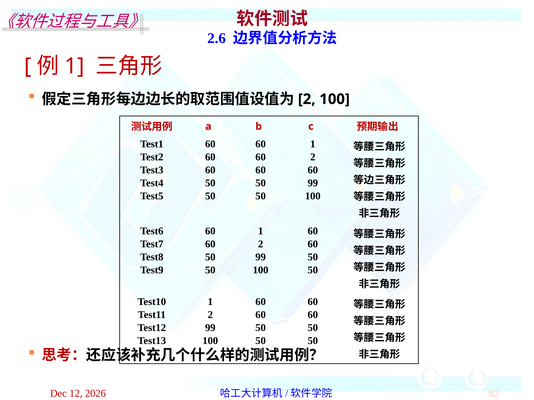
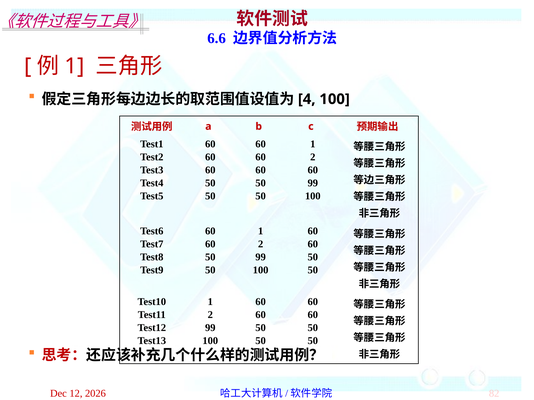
2.6: 2.6 -> 6.6 (217, 38)
2: 2 -> 4 (307, 99)
